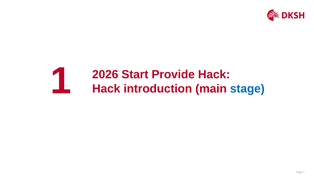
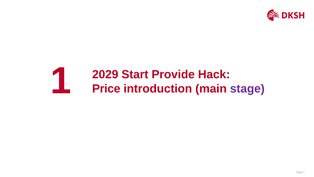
2026: 2026 -> 2029 (105, 74)
Hack: Hack -> Price (106, 88)
stage colour: blue -> purple (247, 88)
